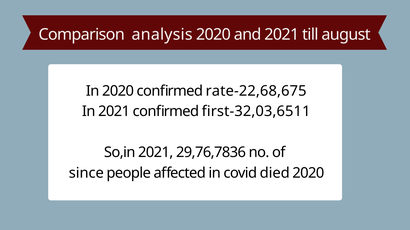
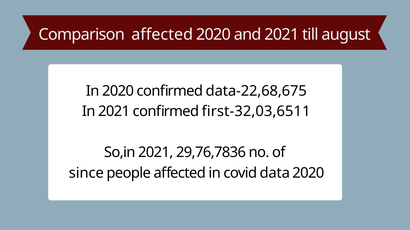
Comparison analysis: analysis -> affected (162, 34)
rate-22,68,675: rate-22,68,675 -> data-22,68,675 (256, 91)
died: died -> data (275, 173)
